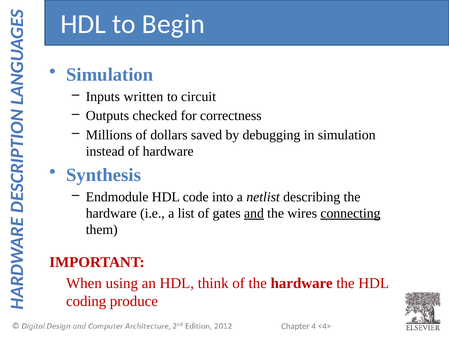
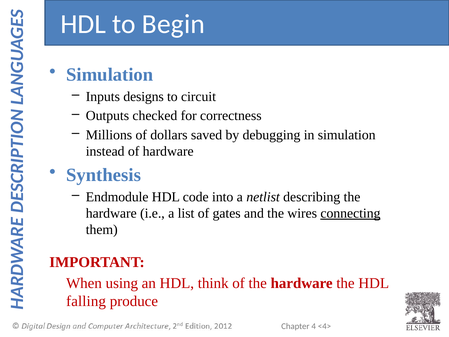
written: written -> designs (144, 96)
and underline: present -> none (254, 213)
coding: coding -> falling (86, 301)
